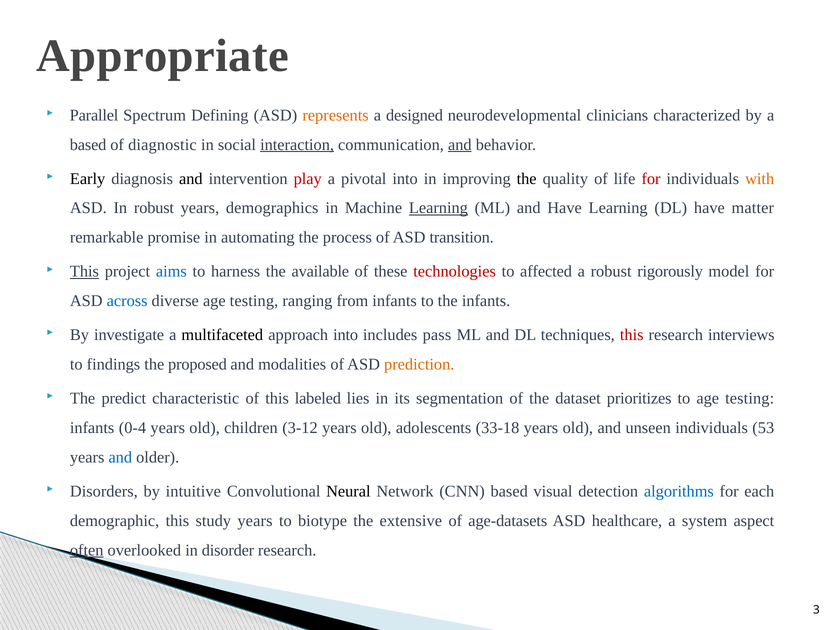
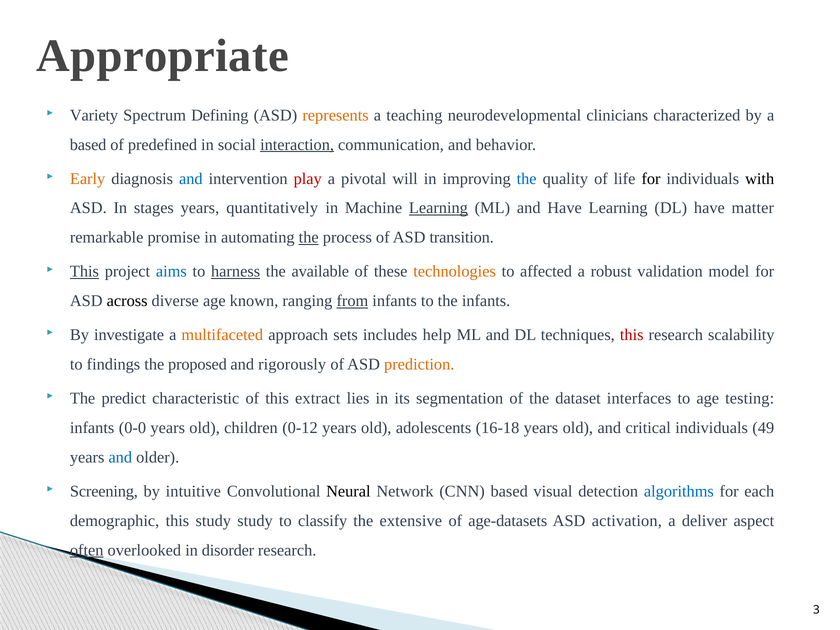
Parallel: Parallel -> Variety (94, 115)
designed: designed -> teaching (414, 115)
diagnostic: diagnostic -> predefined (163, 145)
and underline: present -> none (460, 145)
Early colour: black -> orange (88, 179)
and colour: black -> blue (191, 179)
pivotal into: into -> will (405, 179)
the colour: black -> blue (527, 179)
for colour: red -> black (651, 179)
with colour: orange -> black (760, 179)
In robust: robust -> stages (154, 208)
demographics: demographics -> quantitatively (272, 208)
the underline: none -> present (309, 237)
harness underline: none -> present (236, 272)
technologies colour: red -> orange (455, 272)
rigorously: rigorously -> validation (670, 272)
across colour: blue -> black (127, 301)
diverse age testing: testing -> known (254, 301)
from underline: none -> present (352, 301)
multifaceted colour: black -> orange (222, 335)
approach into: into -> sets (346, 335)
pass: pass -> help (437, 335)
interviews: interviews -> scalability (741, 335)
modalities: modalities -> rigorously (292, 364)
labeled: labeled -> extract (318, 398)
prioritizes: prioritizes -> interfaces (639, 398)
0-4: 0-4 -> 0-0 (132, 428)
3-12: 3-12 -> 0-12 (300, 428)
33-18: 33-18 -> 16-18 (498, 428)
unseen: unseen -> critical (648, 428)
53: 53 -> 49 (763, 428)
Disorders: Disorders -> Screening (104, 491)
study years: years -> study (255, 521)
biotype: biotype -> classify (323, 521)
healthcare: healthcare -> activation (627, 521)
system: system -> deliver (705, 521)
